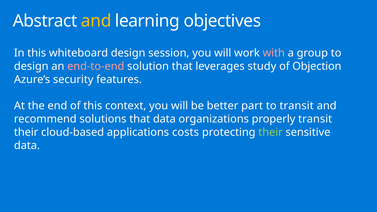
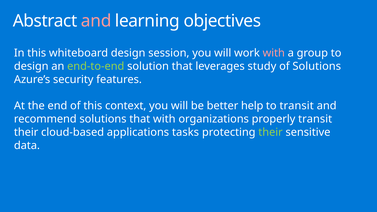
and colour: yellow -> pink (96, 21)
end-to-end colour: pink -> light green (96, 66)
of Objection: Objection -> Solutions (317, 66)
part: part -> help (252, 106)
that data: data -> with (164, 119)
costs: costs -> tasks (186, 132)
